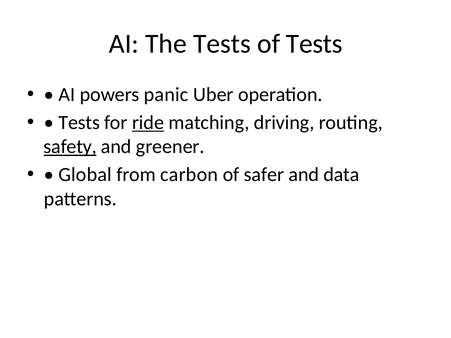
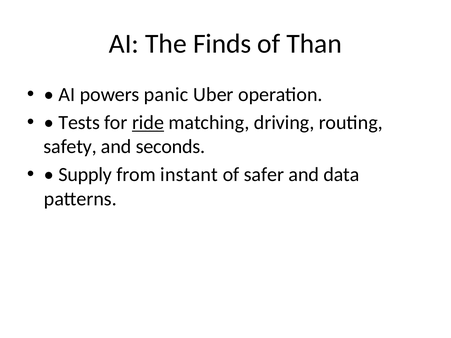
The Tests: Tests -> Finds (222, 44)
of Tests: Tests -> Than (314, 44)
safety underline: present -> none (70, 147)
greener: greener -> seconds (170, 147)
Global: Global -> Supply (85, 175)
carbon: carbon -> instant (189, 175)
